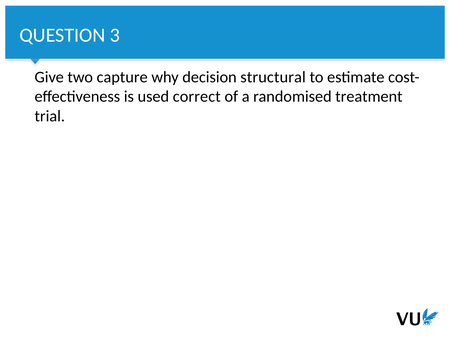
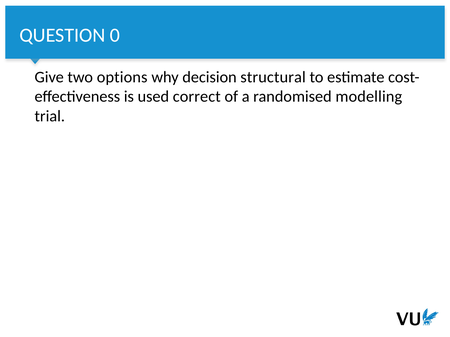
3: 3 -> 0 (115, 35)
capture: capture -> options (122, 77)
treatment: treatment -> modelling (369, 97)
